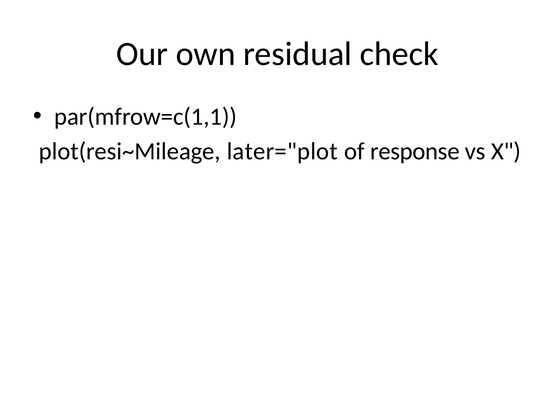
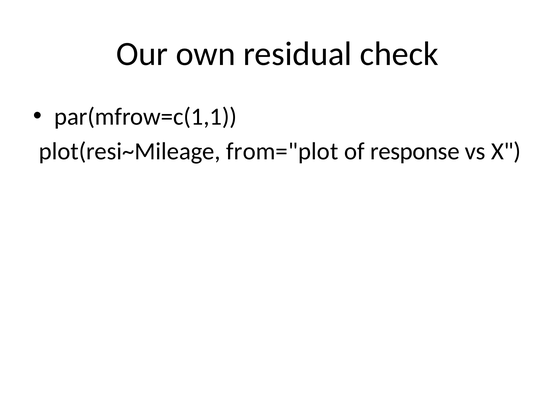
later="plot: later="plot -> from="plot (282, 151)
